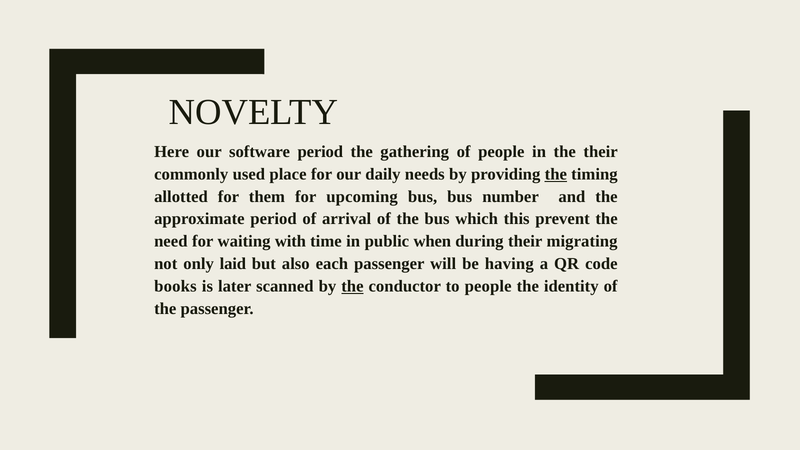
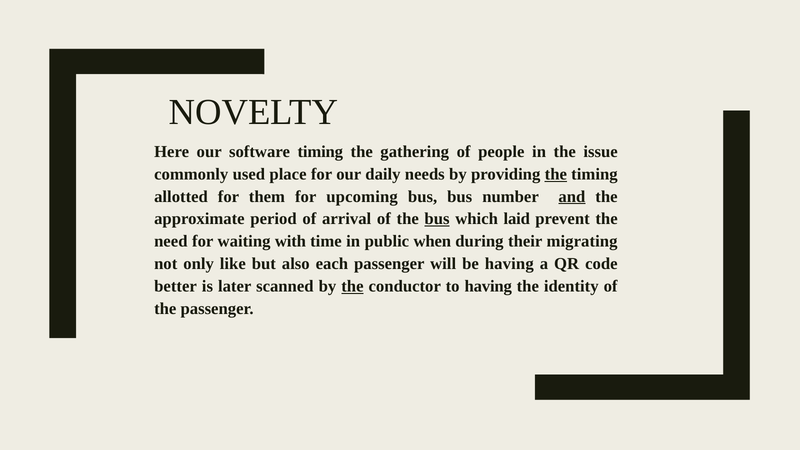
software period: period -> timing (320, 152)
the their: their -> issue (601, 152)
and underline: none -> present (572, 197)
bus underline: none -> present (437, 219)
this: this -> laid (517, 219)
laid: laid -> like (233, 264)
books: books -> better (175, 286)
to people: people -> having (488, 286)
